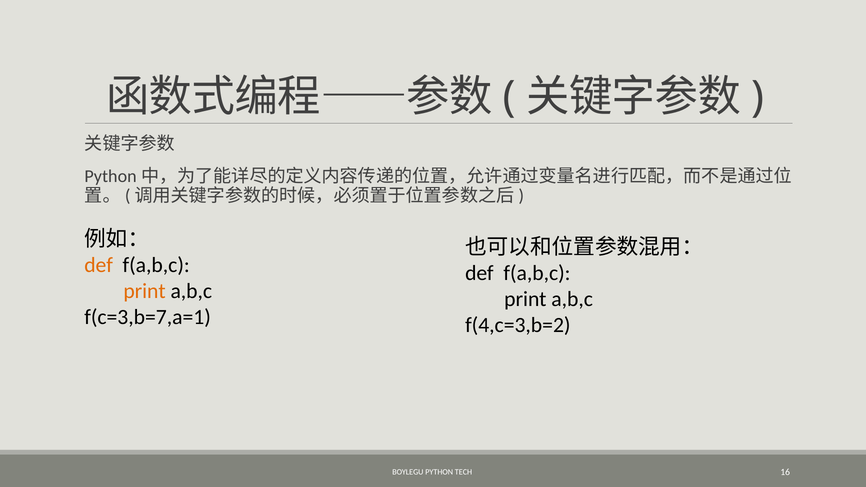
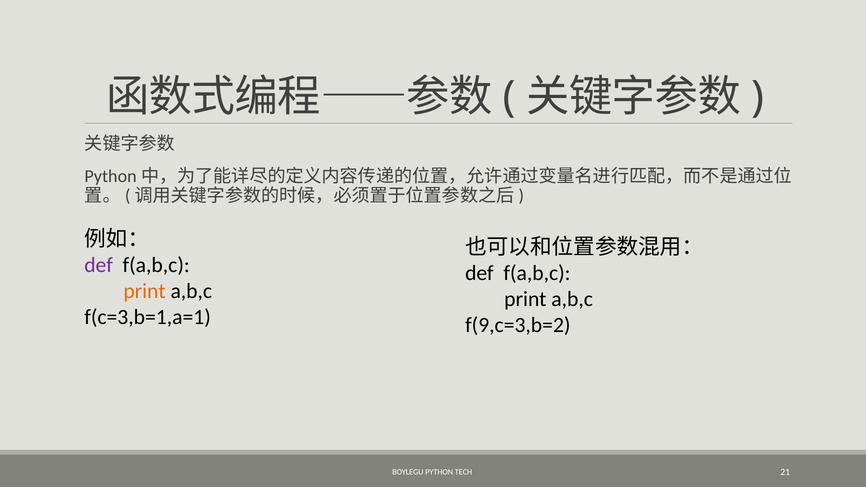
def colour: orange -> purple (99, 265)
f(c=3,b=7,a=1: f(c=3,b=7,a=1 -> f(c=3,b=1,a=1 (148, 317)
f(4,c=3,b=2: f(4,c=3,b=2 -> f(9,c=3,b=2 (518, 325)
16: 16 -> 21 (785, 472)
